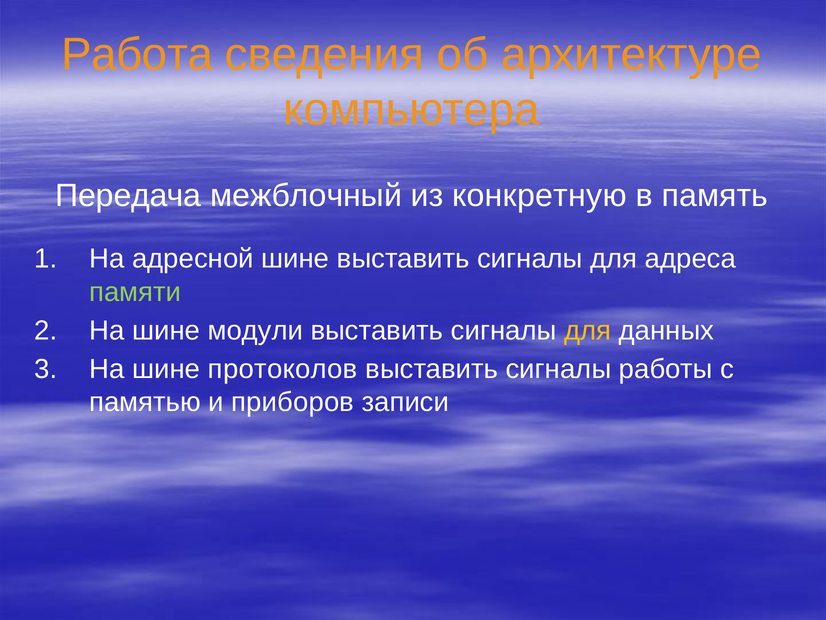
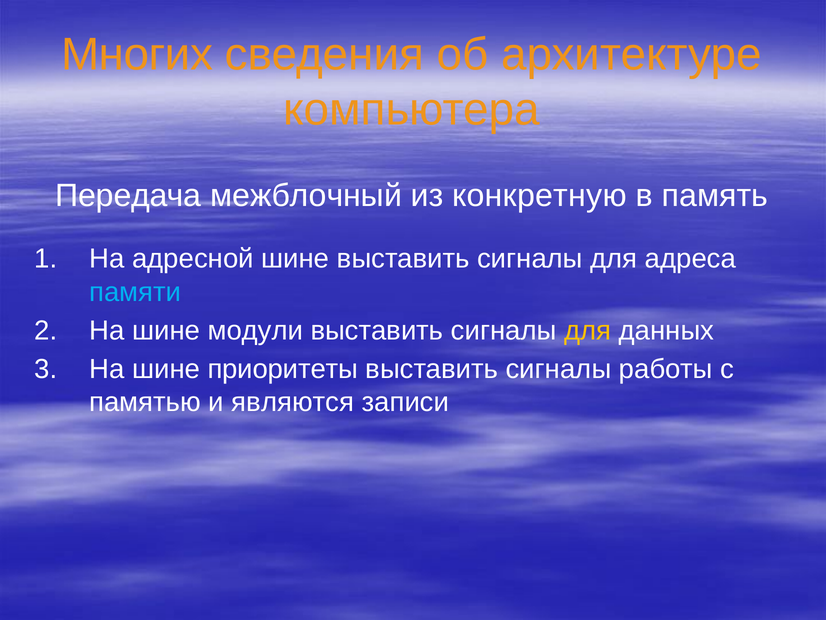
Работа: Работа -> Многих (137, 55)
памяти colour: light green -> light blue (135, 292)
протоколов: протоколов -> приоритеты (283, 369)
приборов: приборов -> являются (293, 402)
